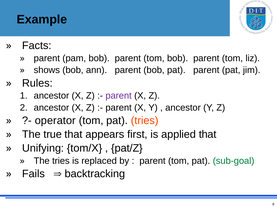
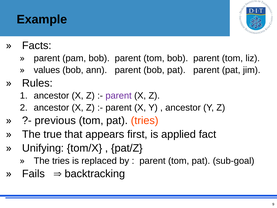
shows: shows -> values (47, 70)
operator: operator -> previous (55, 120)
applied that: that -> fact (208, 134)
sub-goal colour: green -> black (234, 161)
